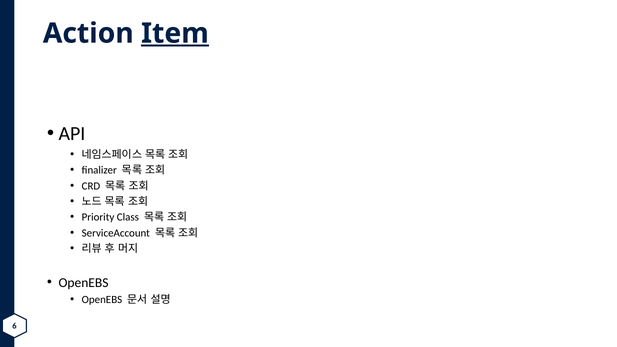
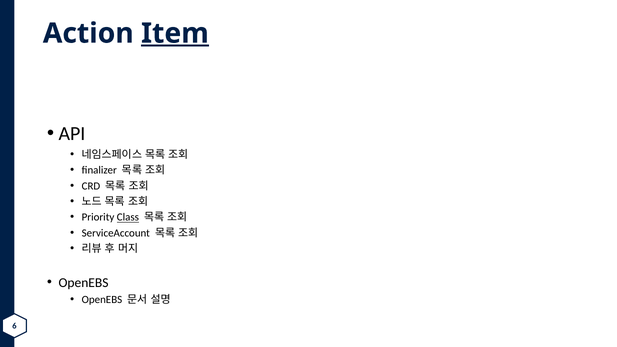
Class underline: none -> present (128, 217)
